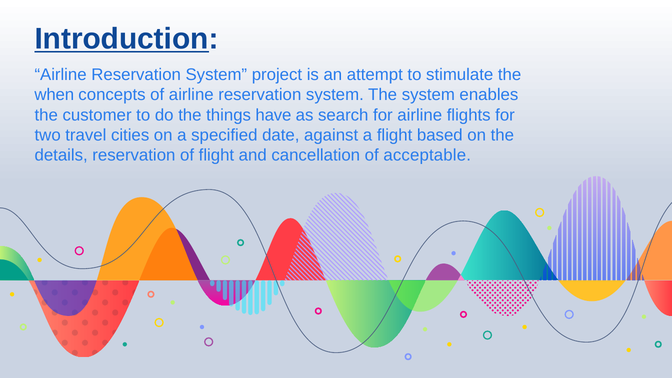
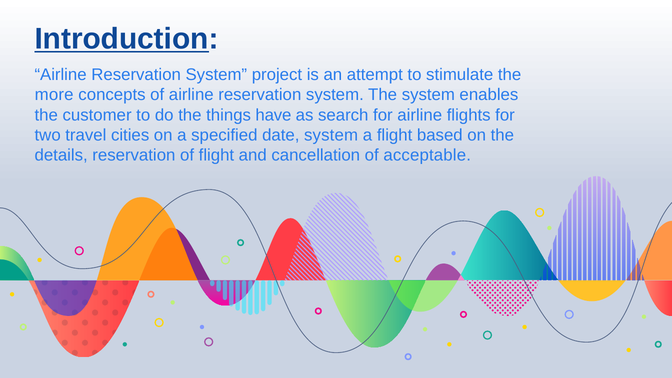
when: when -> more (54, 95)
date against: against -> system (331, 135)
